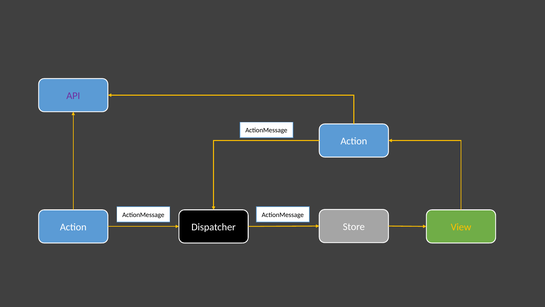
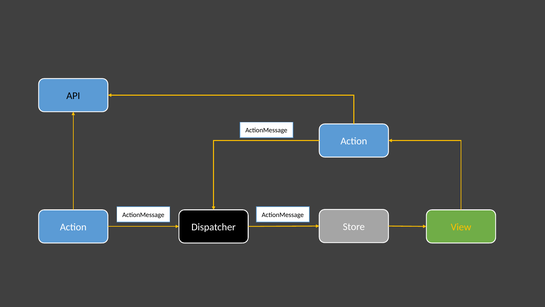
API colour: purple -> black (73, 96)
